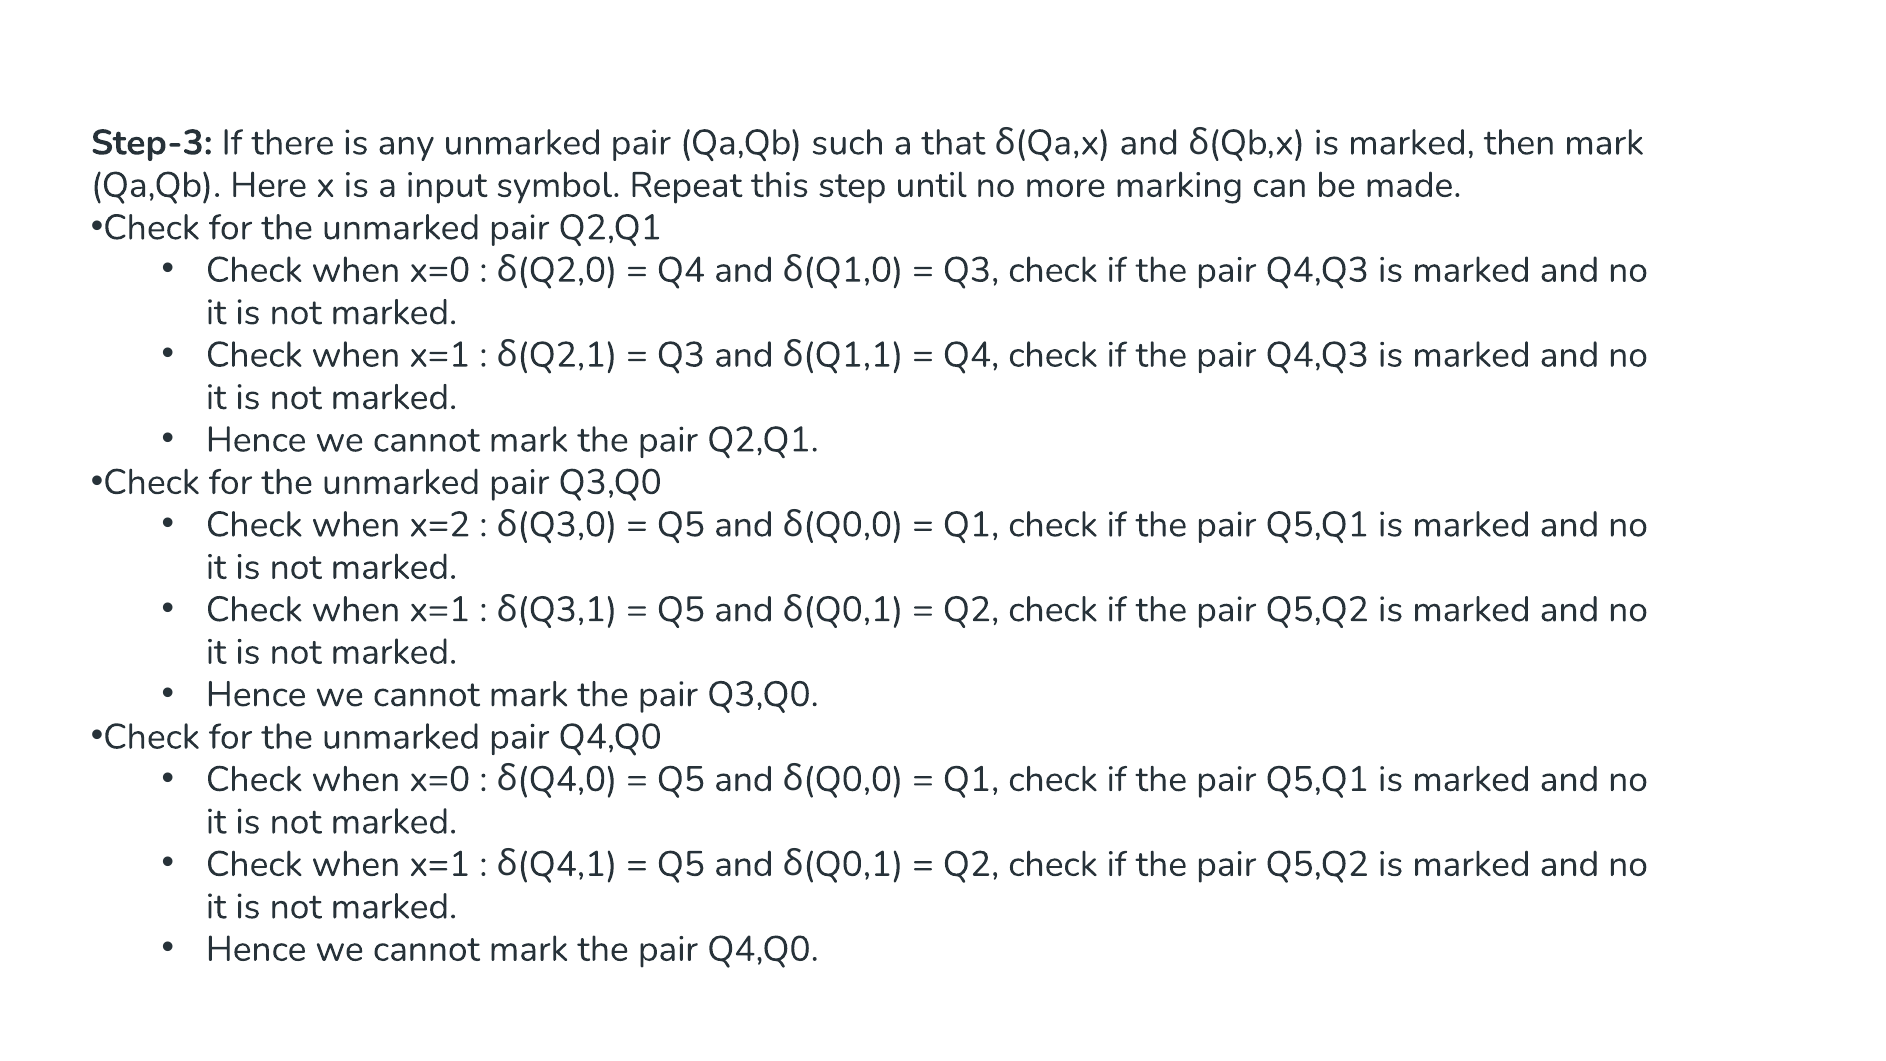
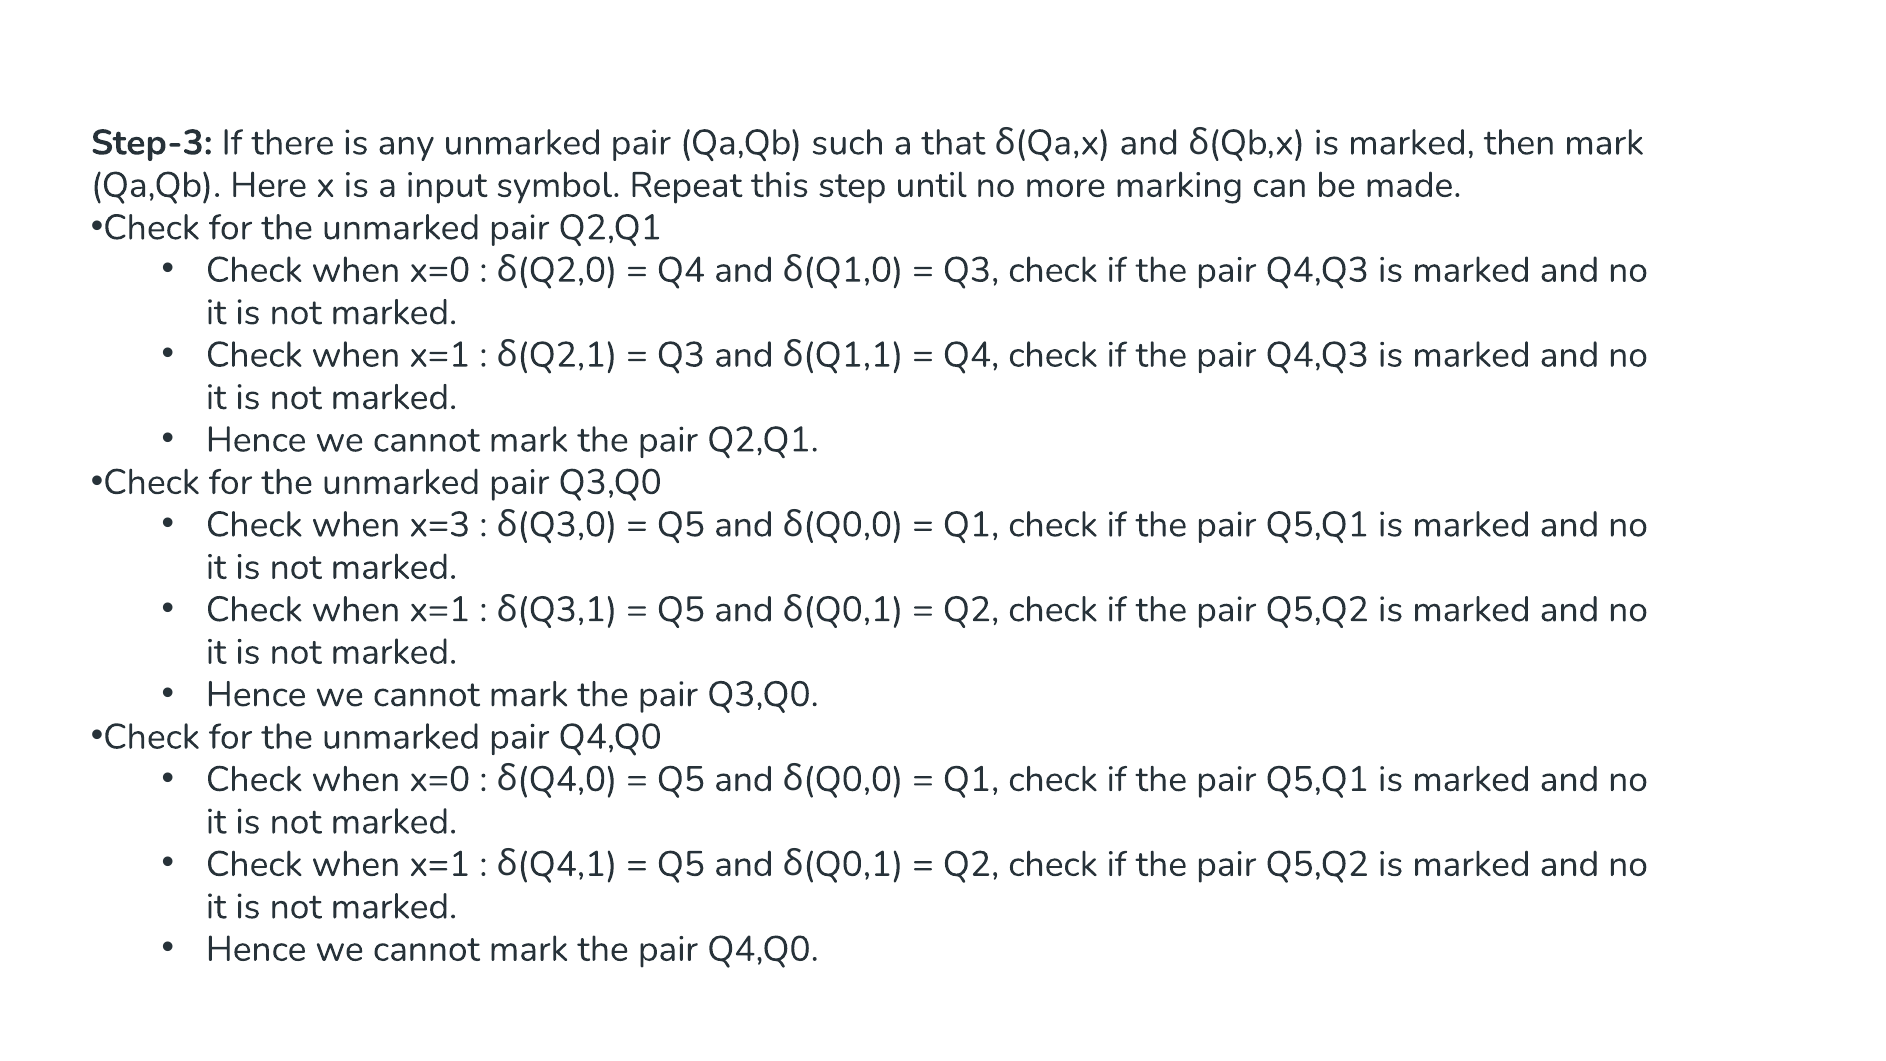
x=2: x=2 -> x=3 (440, 525)
